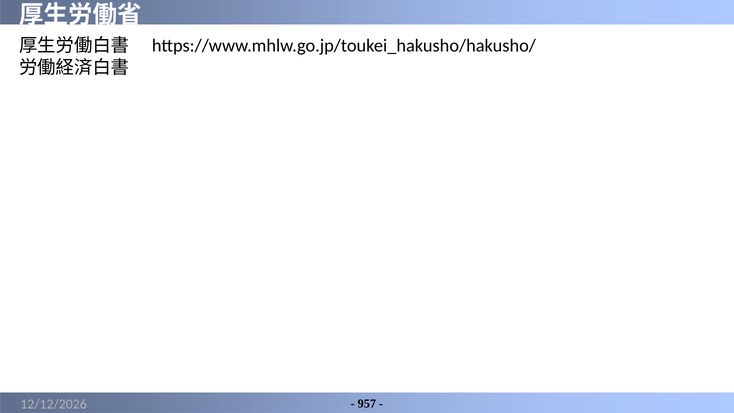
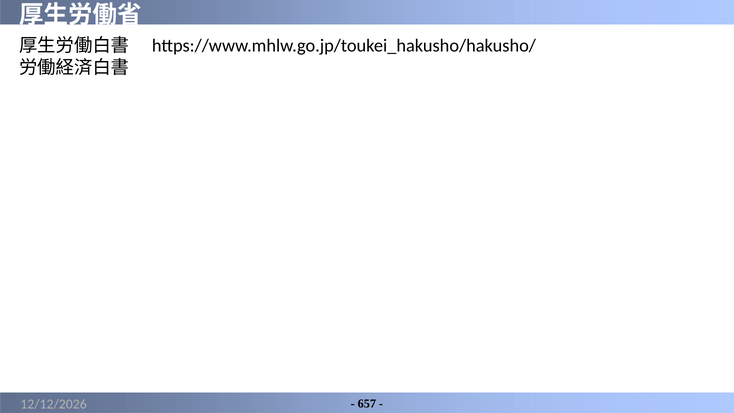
957: 957 -> 657 (367, 404)
